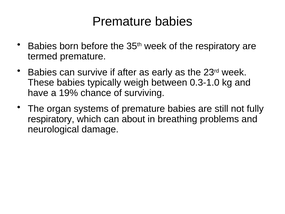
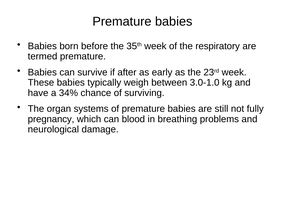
0.3-1.0: 0.3-1.0 -> 3.0-1.0 (205, 82)
19%: 19% -> 34% (68, 93)
respiratory: respiratory -> pregnancy (51, 119)
about: about -> blood (133, 119)
